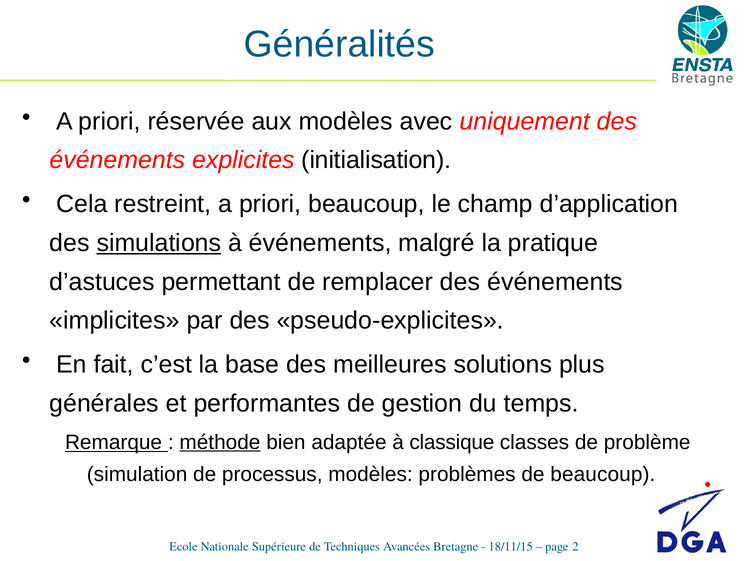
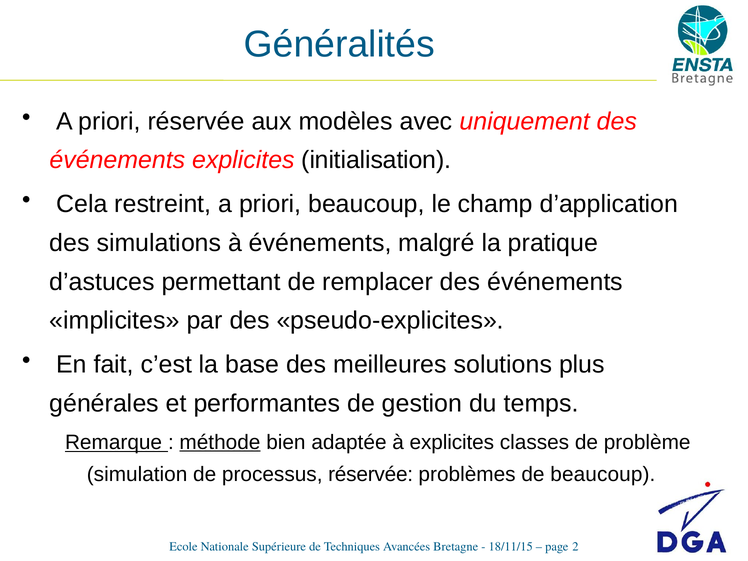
simulations underline: present -> none (159, 243)
à classique: classique -> explicites (452, 442)
processus modèles: modèles -> réservée (371, 475)
